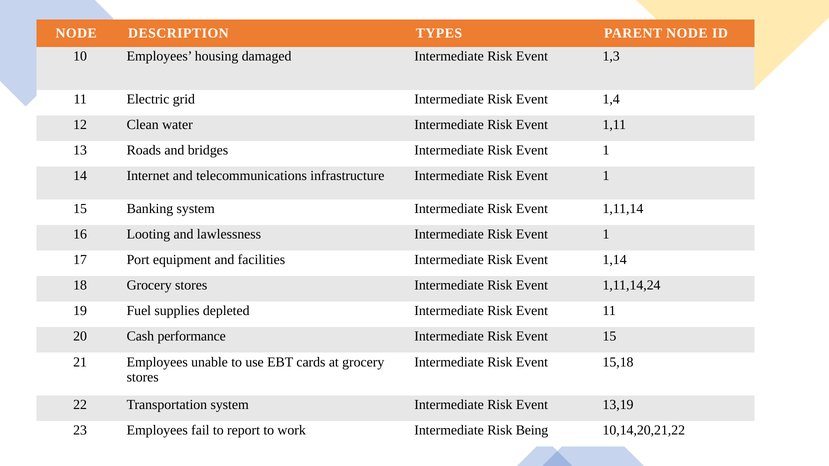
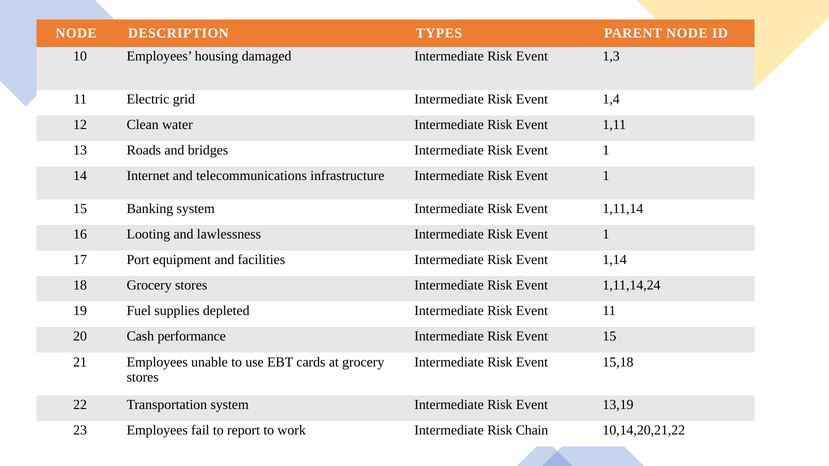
Being: Being -> Chain (532, 430)
